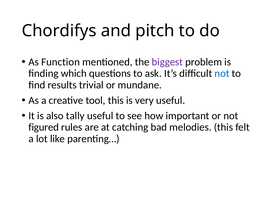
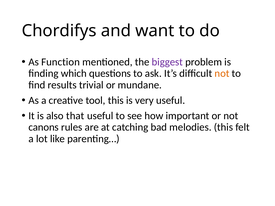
pitch: pitch -> want (155, 31)
not colour: blue -> orange (222, 74)
tally: tally -> that (75, 116)
figured: figured -> canons (44, 127)
